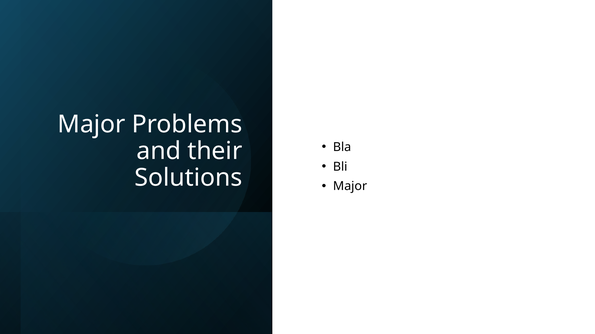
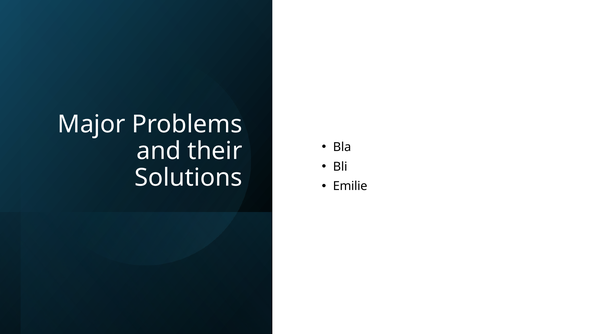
Major: Major -> Emilie (350, 187)
